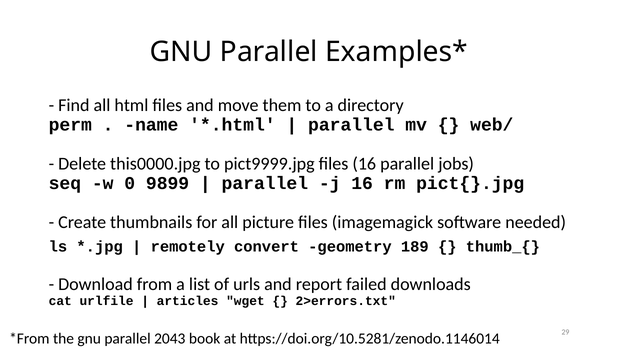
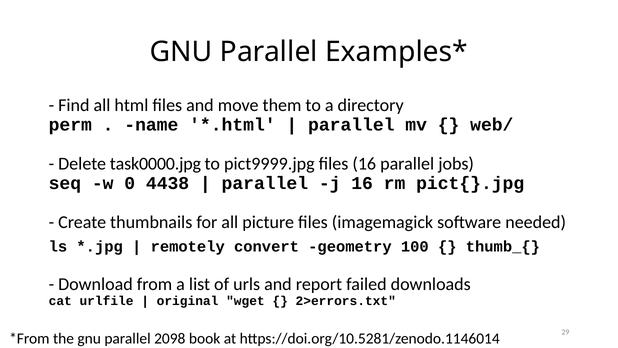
this0000.jpg: this0000.jpg -> task0000.jpg (155, 164)
9899: 9899 -> 4438 (168, 183)
189: 189 -> 100 (415, 247)
articles: articles -> original (188, 301)
2043: 2043 -> 2098 (170, 338)
